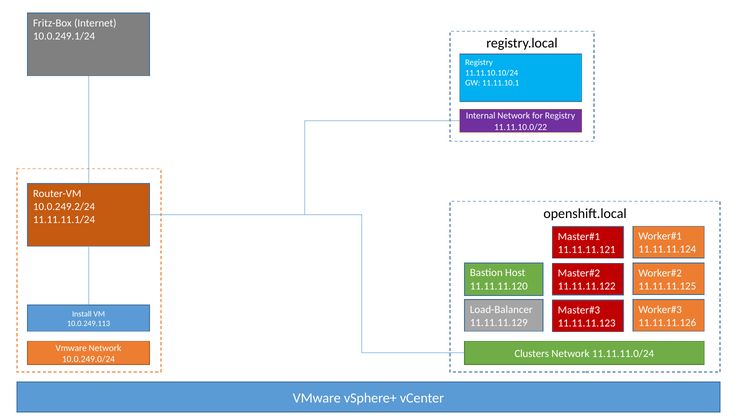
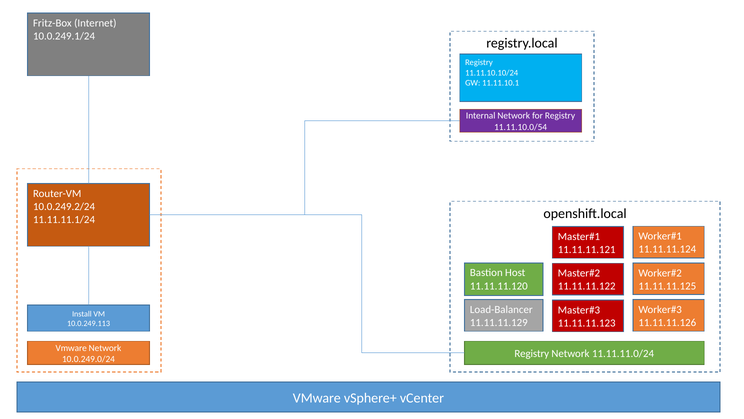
11.11.10.0/22: 11.11.10.0/22 -> 11.11.10.0/54 (521, 127)
Clusters: Clusters -> Registry (532, 353)
